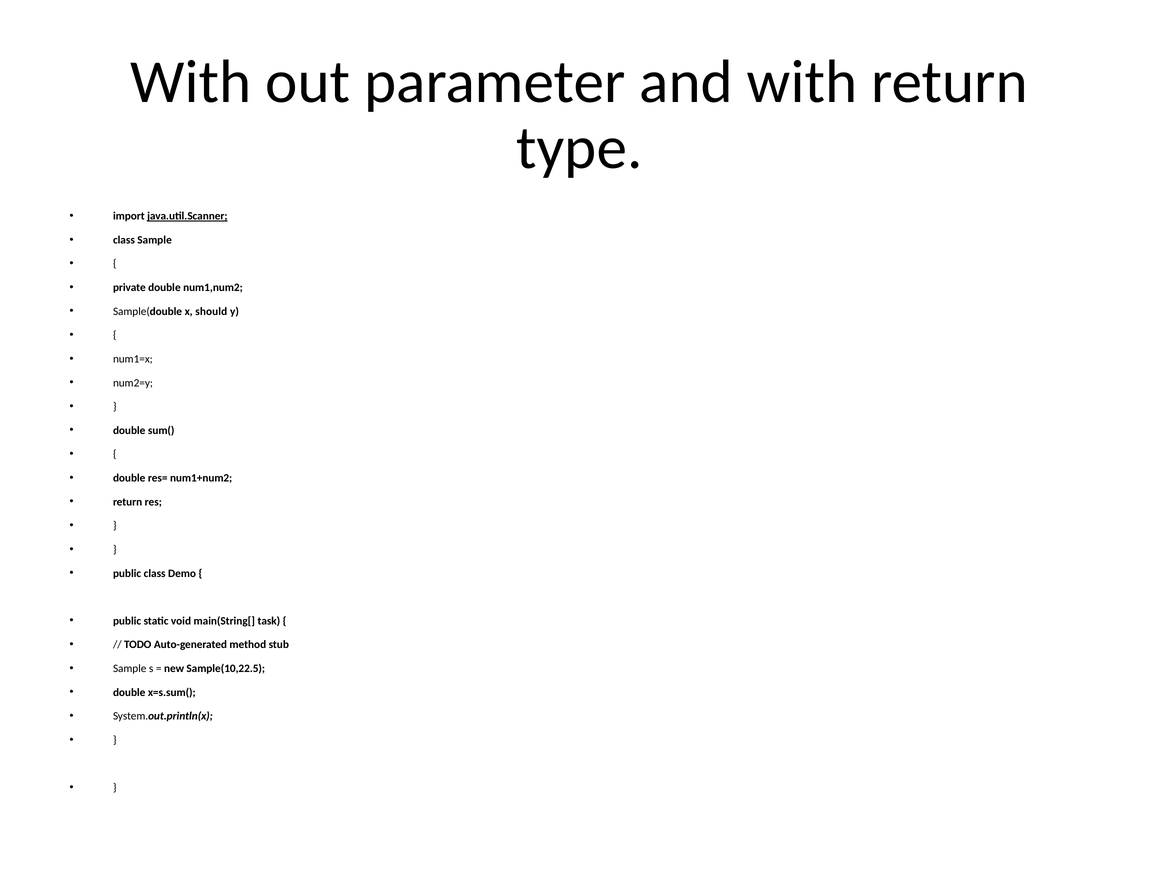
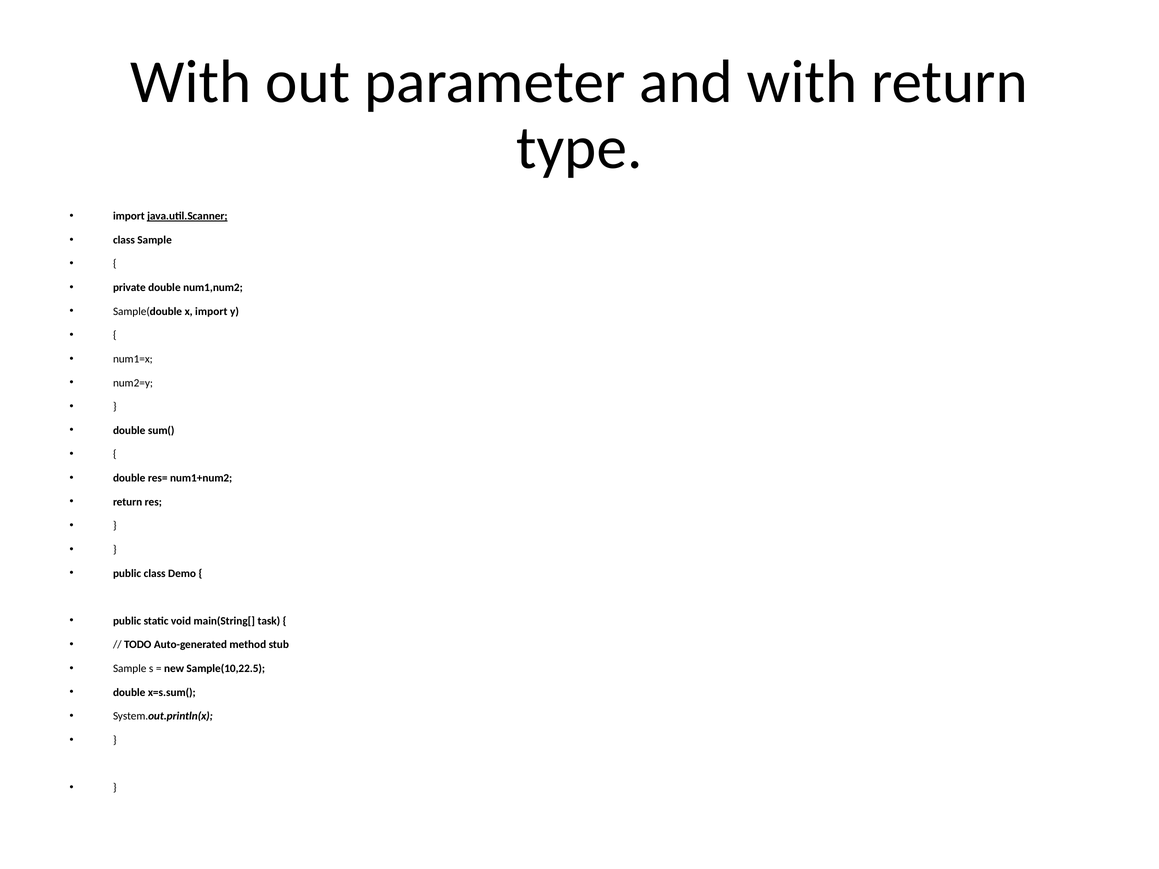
x should: should -> import (211, 311)
